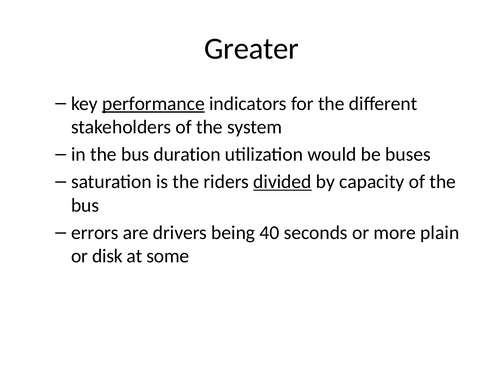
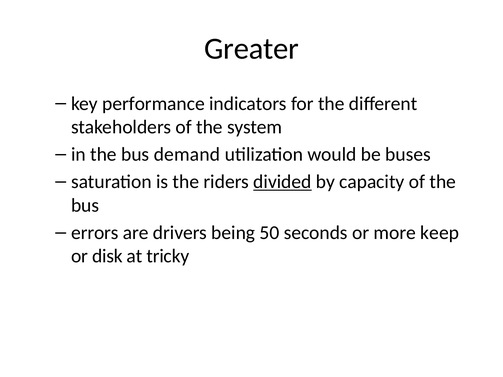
performance underline: present -> none (153, 104)
duration: duration -> demand (187, 155)
40: 40 -> 50 (269, 233)
plain: plain -> keep (440, 233)
some: some -> tricky (168, 256)
